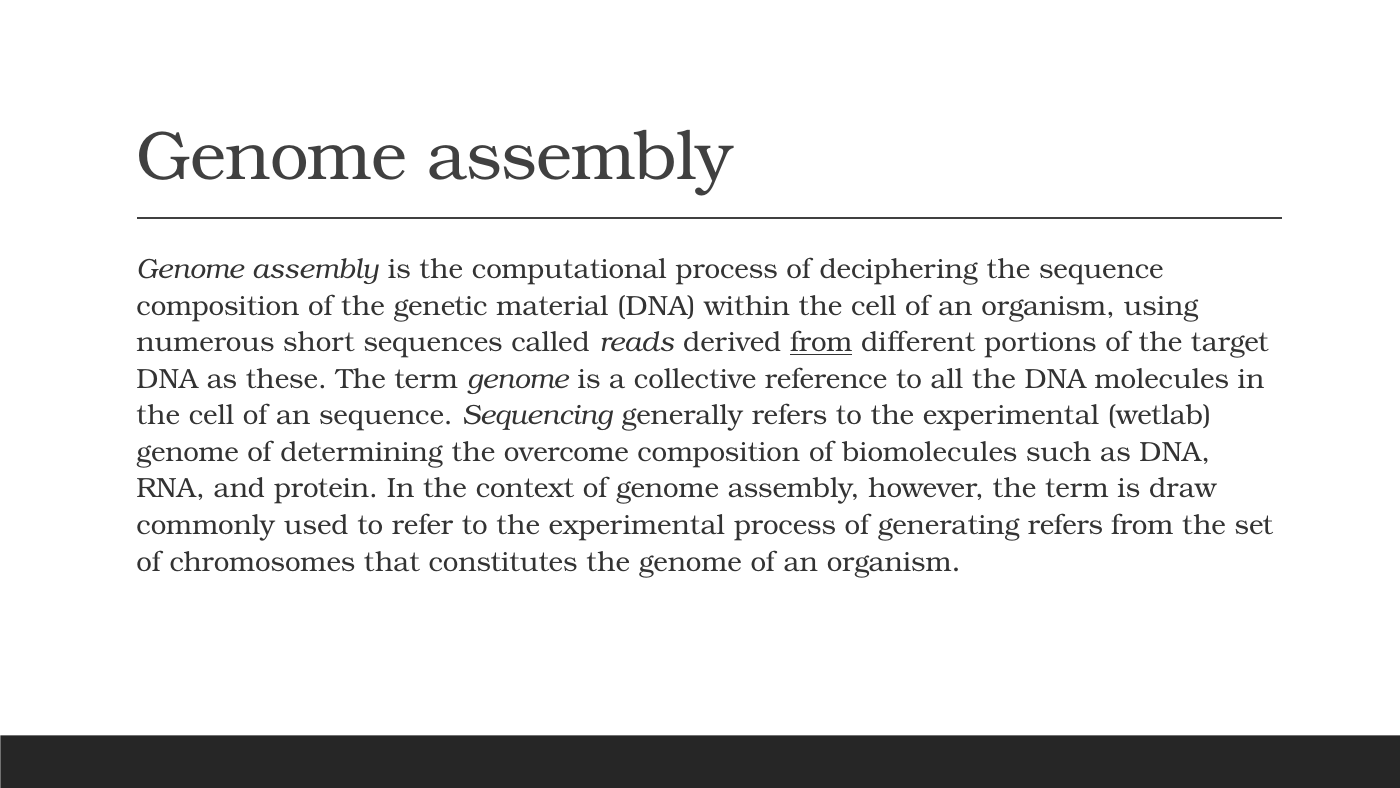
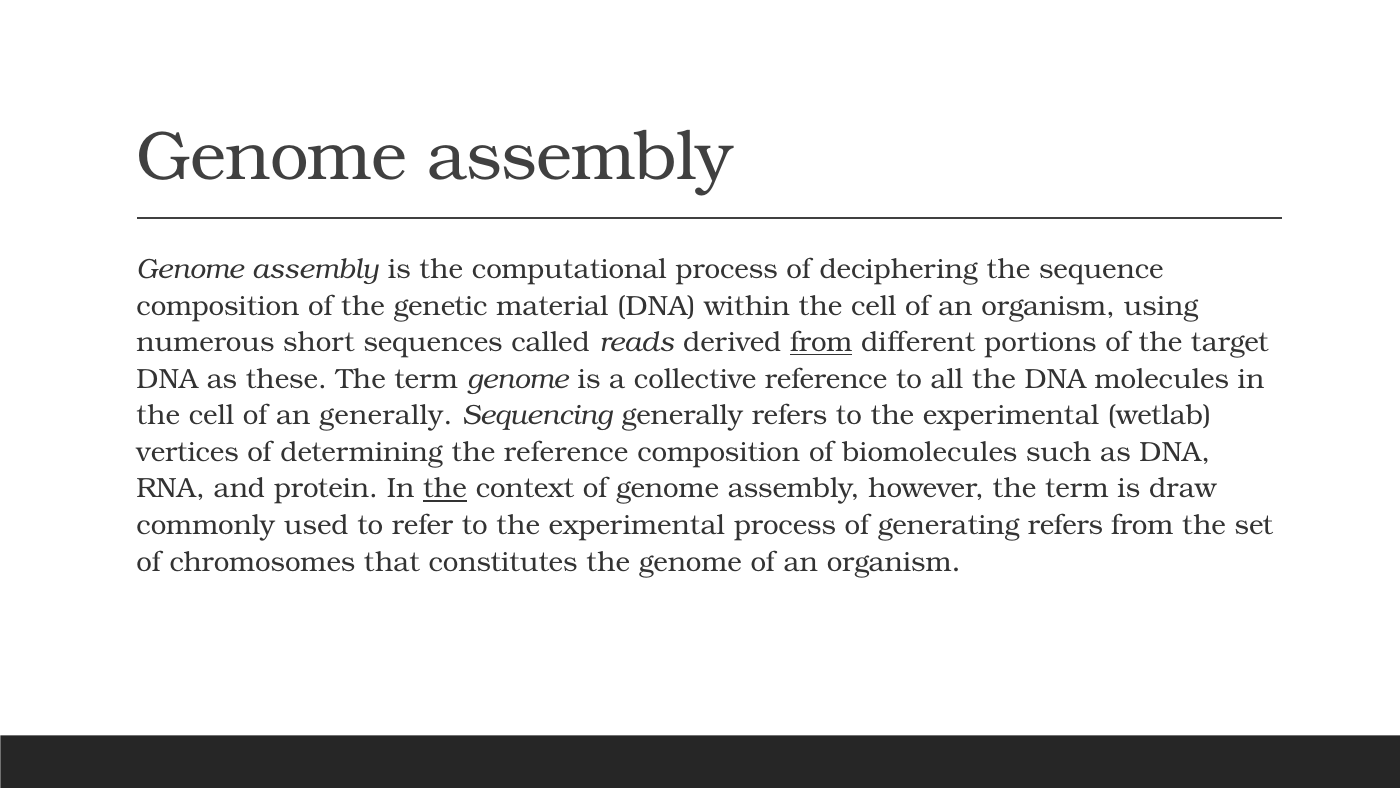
an sequence: sequence -> generally (386, 415)
genome: genome -> vertices (188, 452)
the overcome: overcome -> reference (566, 452)
the underline: none -> present (445, 488)
